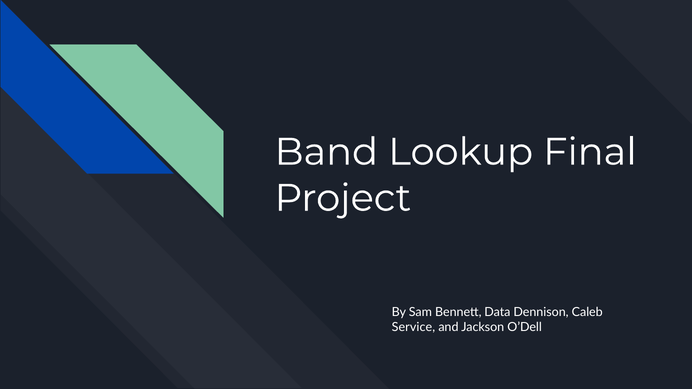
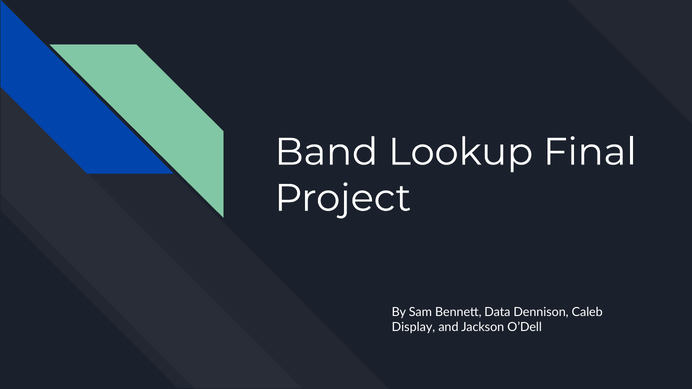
Service: Service -> Display (413, 327)
